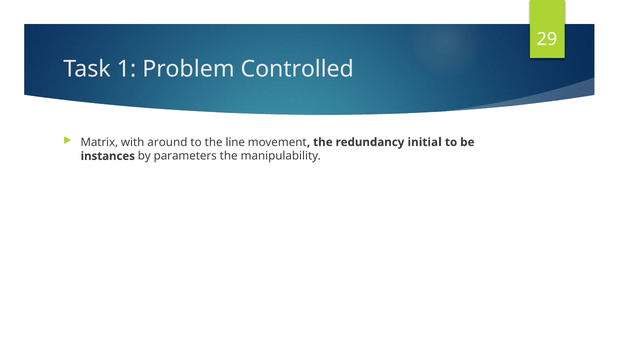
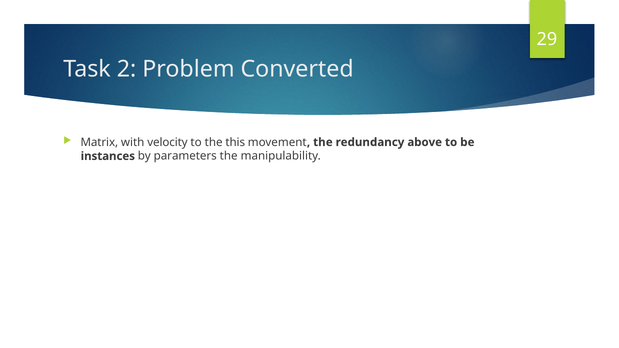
1: 1 -> 2 (127, 69)
Controlled: Controlled -> Converted (297, 69)
around: around -> velocity (167, 142)
line: line -> this (235, 142)
initial: initial -> above (425, 142)
